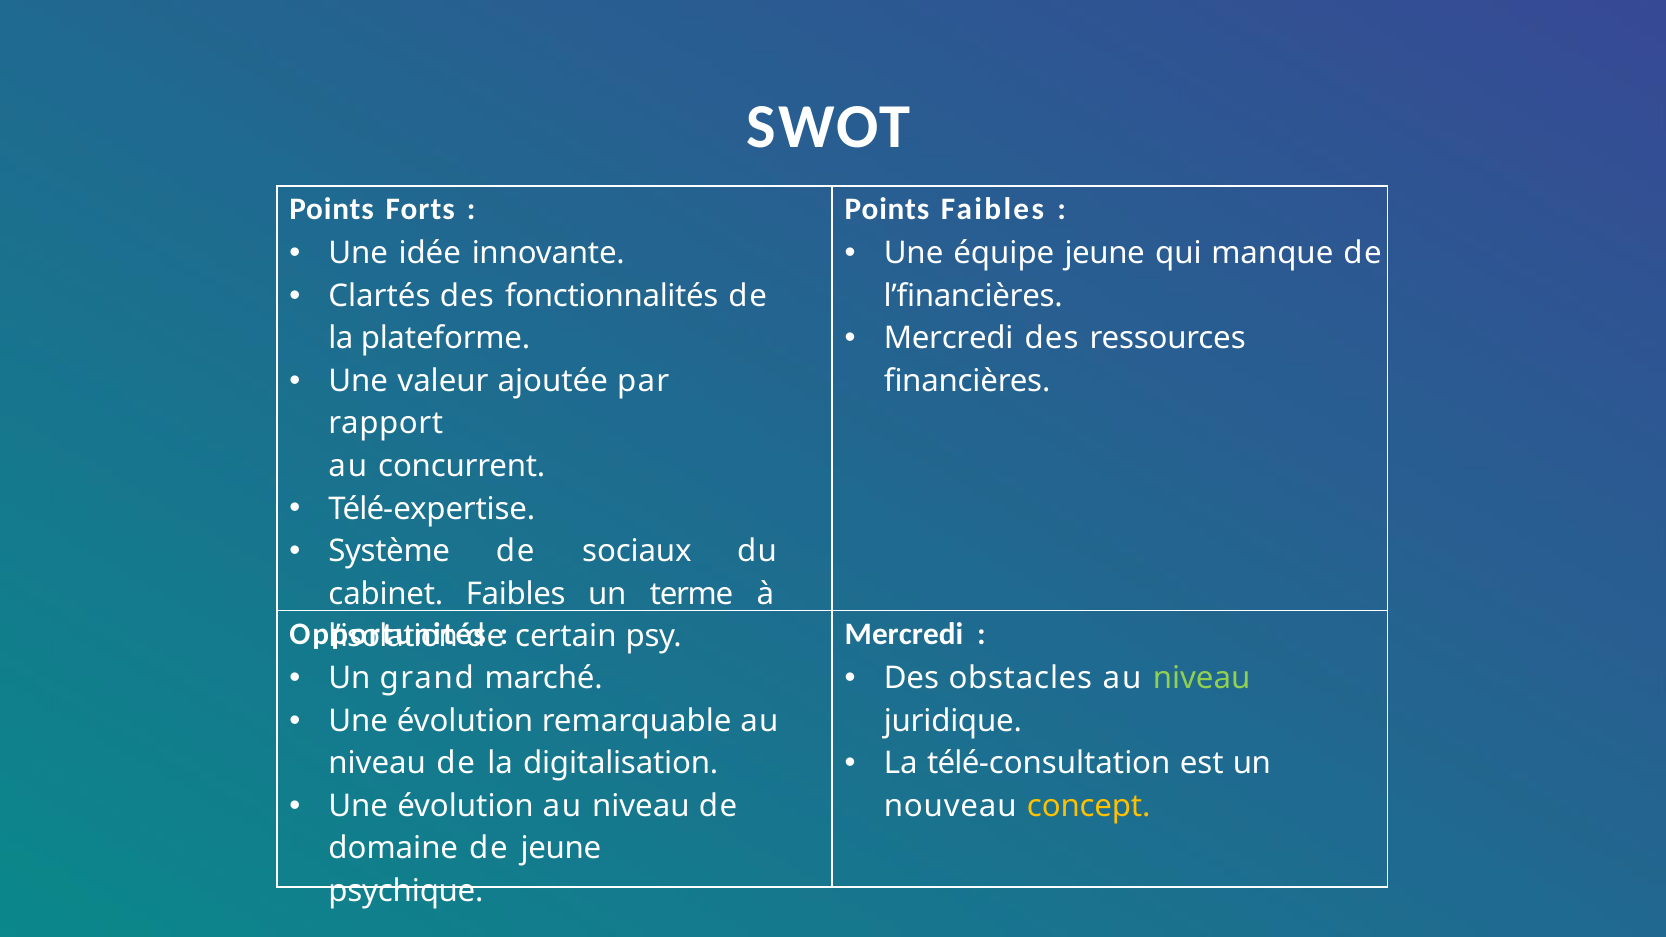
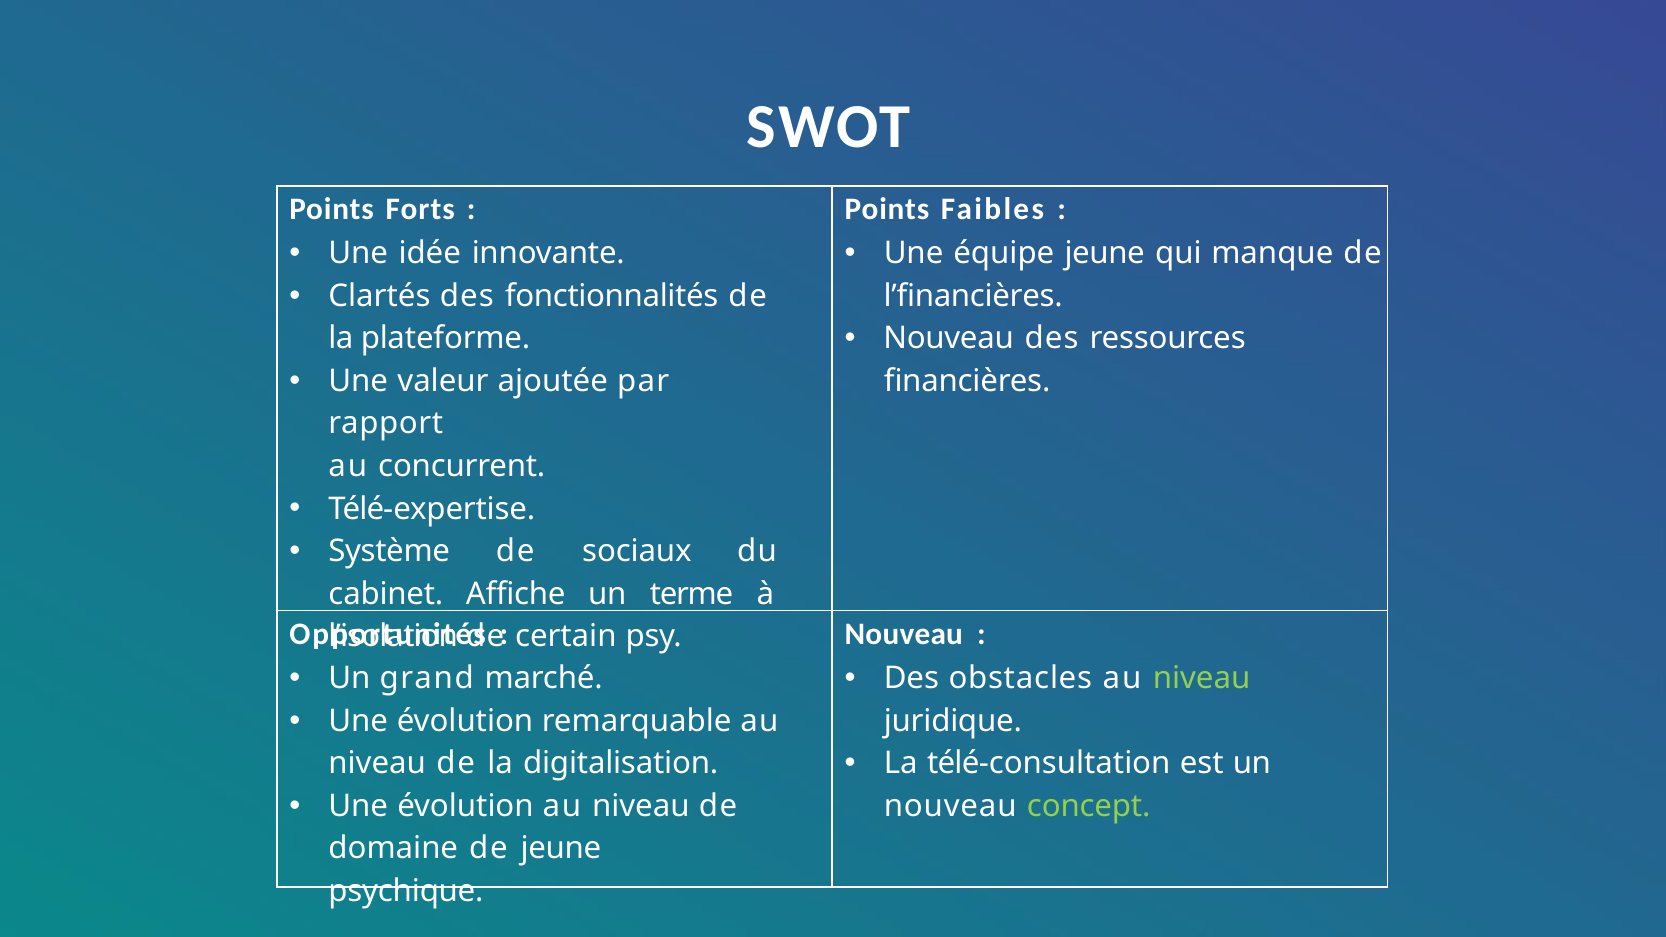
Mercredi: Mercredi -> Nouveau (949, 339)
cabinet Faibles: Faibles -> Affiche (516, 594)
Mercredi: Mercredi -> Nouveau (904, 634)
concept colour: yellow -> light green (1089, 806)
